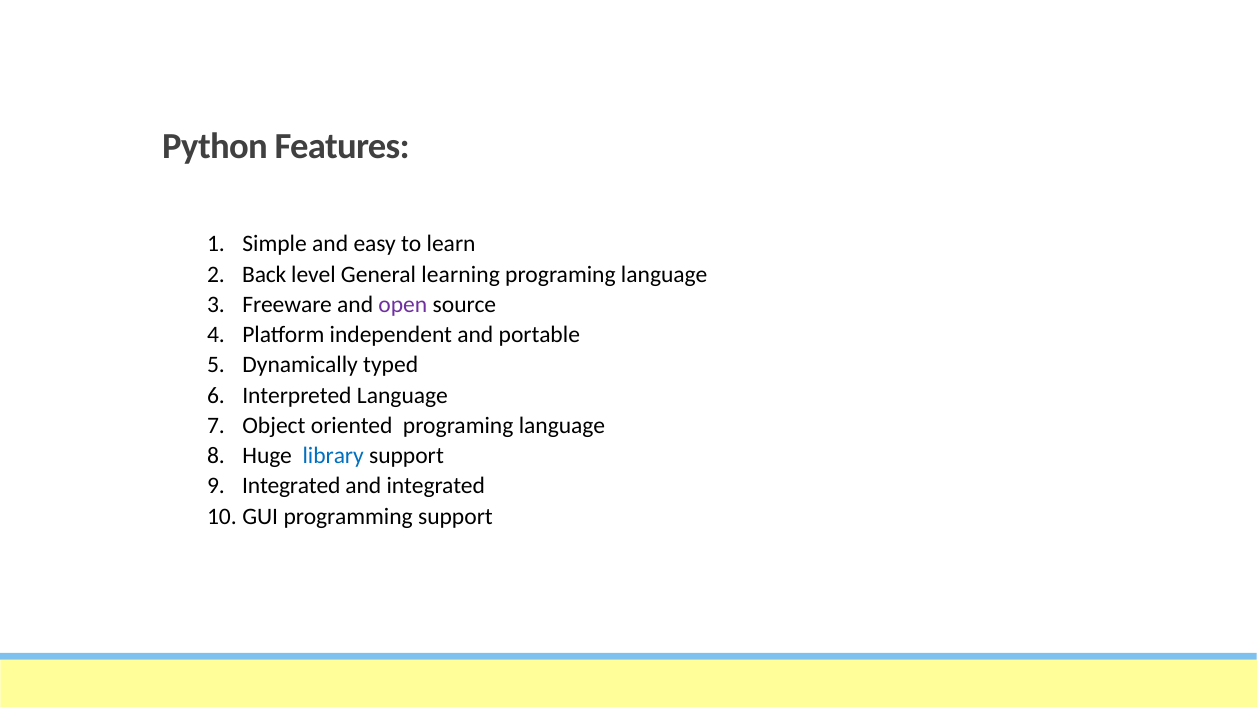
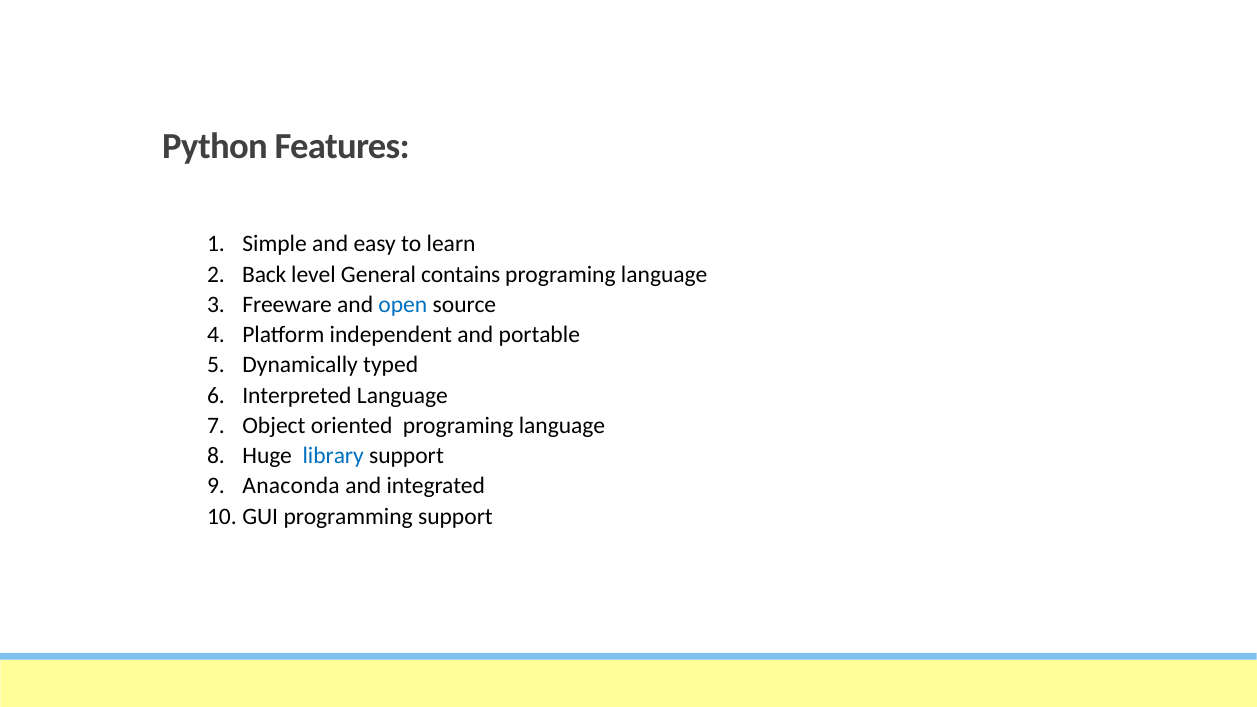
learning: learning -> contains (461, 274)
open colour: purple -> blue (403, 305)
Integrated: Integrated -> Anaconda (291, 486)
